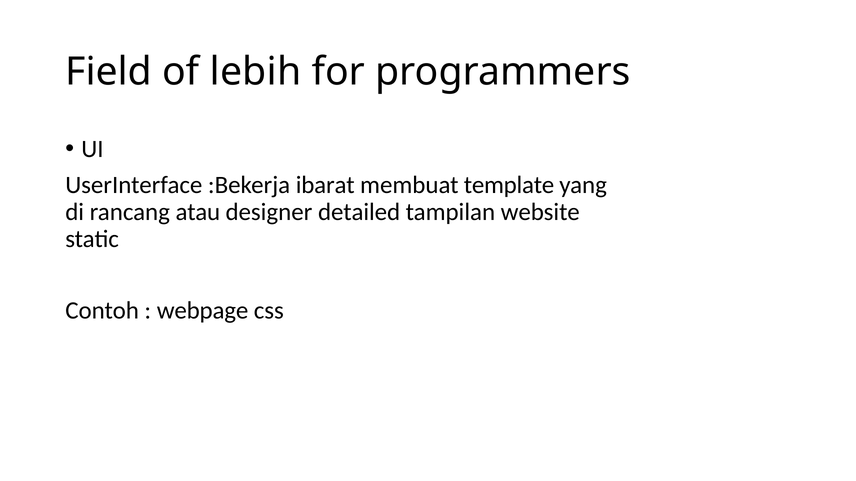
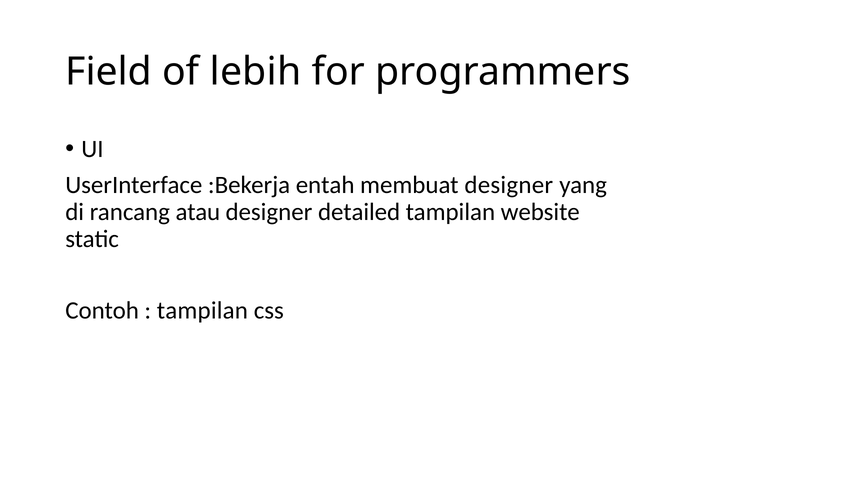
ibarat: ibarat -> entah (325, 185)
membuat template: template -> designer (509, 185)
webpage: webpage -> tampilan (202, 311)
